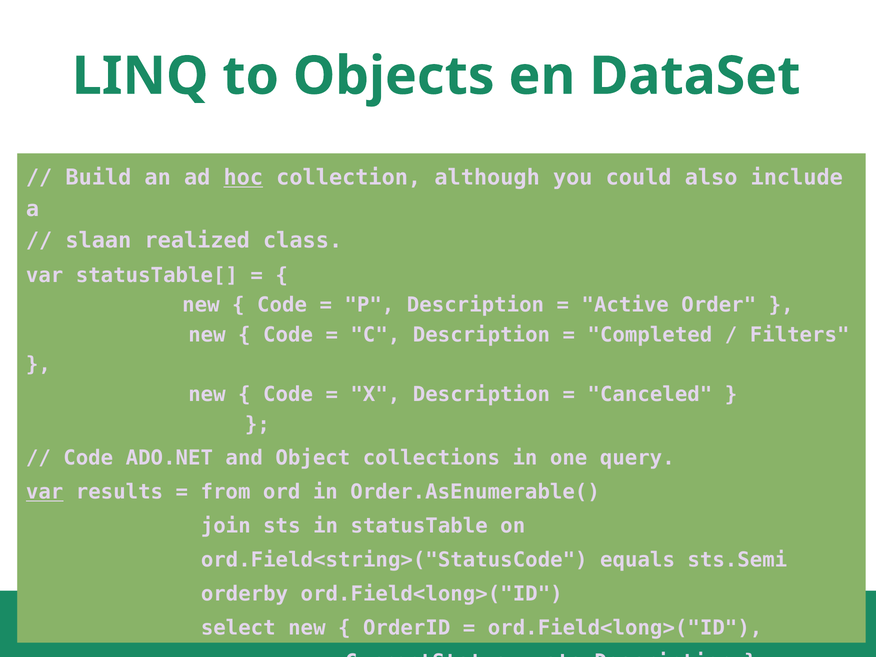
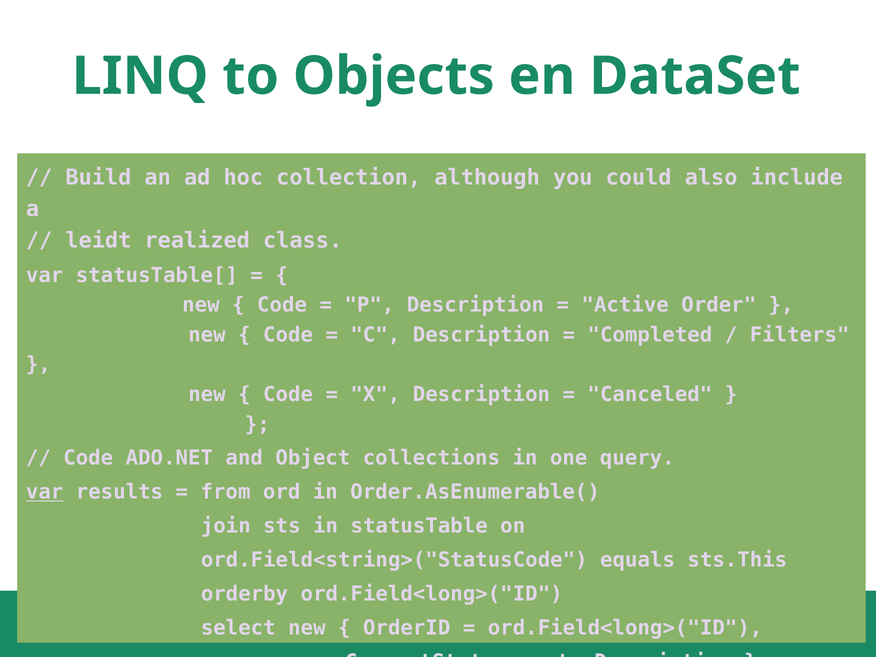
hoc underline: present -> none (243, 178)
slaan: slaan -> leidt (98, 241)
sts.Semi: sts.Semi -> sts.This (737, 560)
